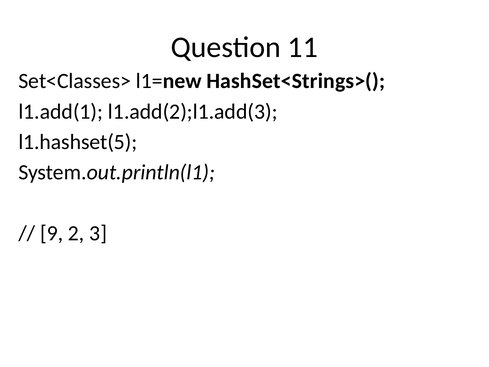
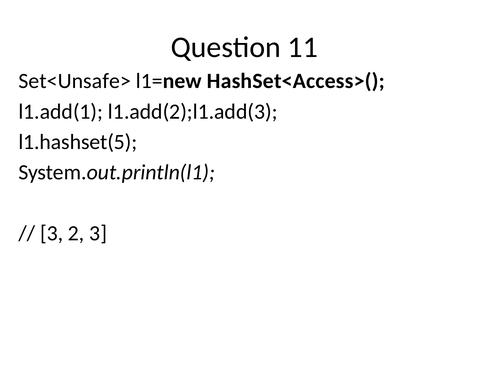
Set<Classes>: Set<Classes> -> Set<Unsafe> (75, 81)
HashSet<Strings>(: HashSet<Strings>( -> HashSet<Access>( (296, 81)
9: 9 -> 3 (52, 233)
